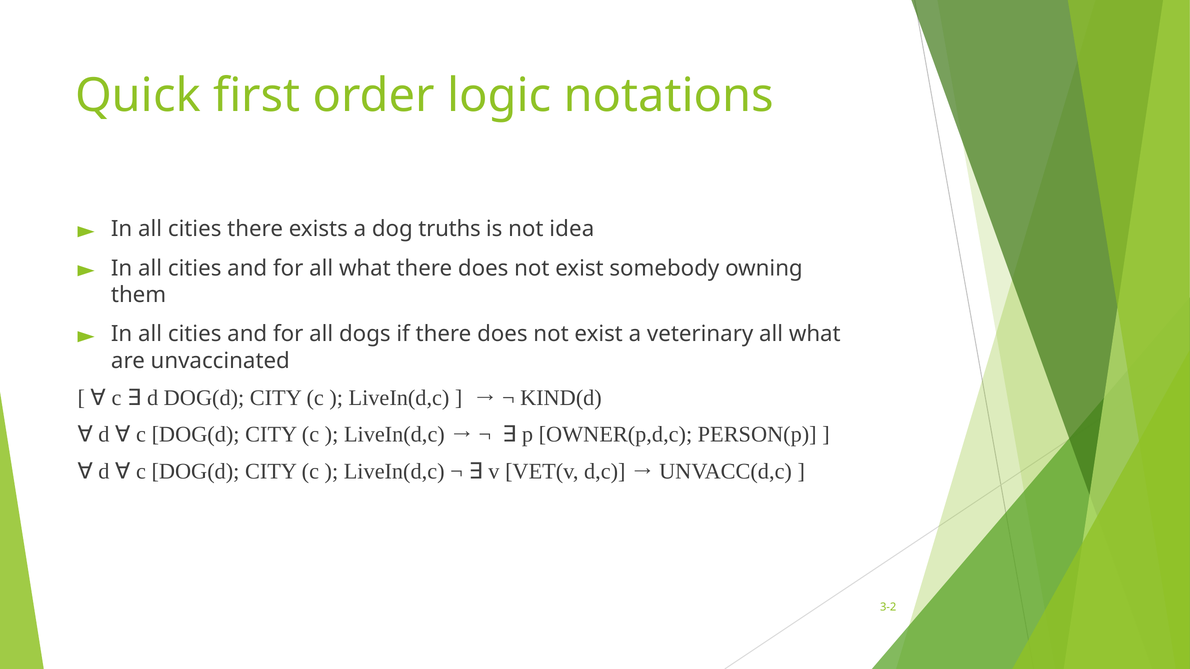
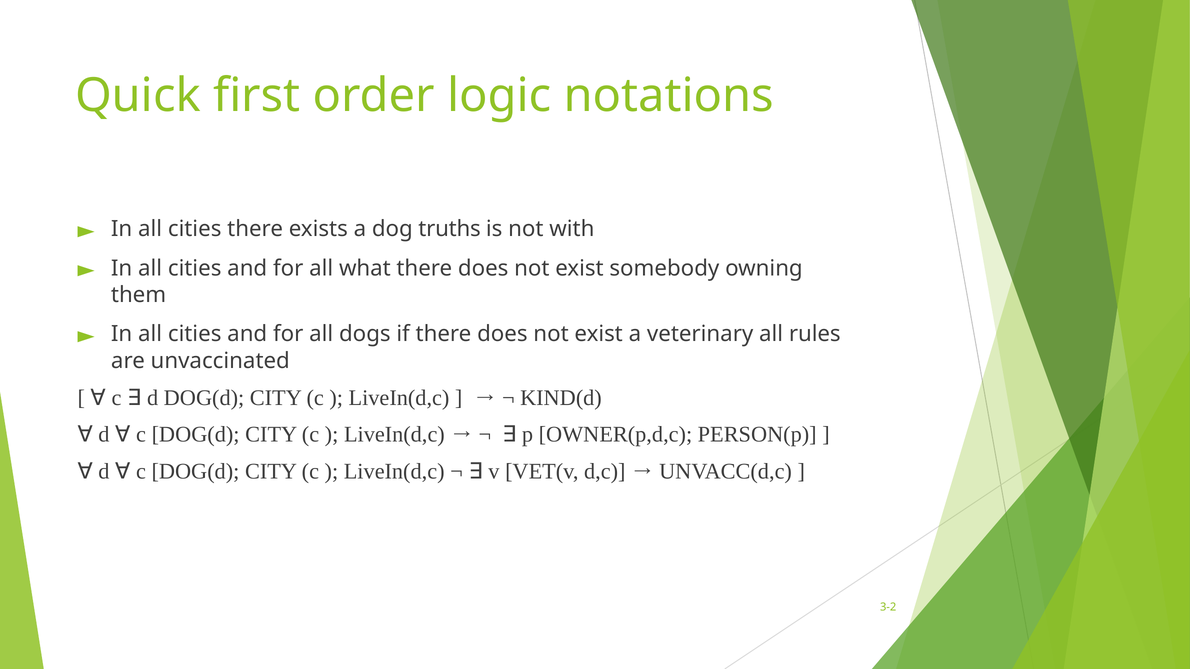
idea: idea -> with (572, 229)
veterinary all what: what -> rules (815, 334)
